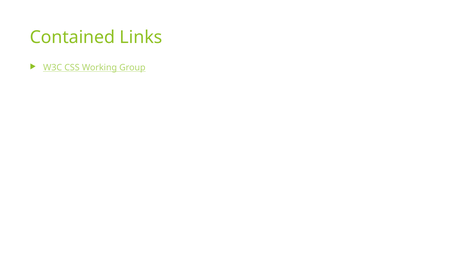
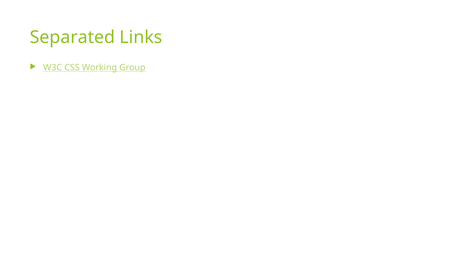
Contained: Contained -> Separated (72, 37)
